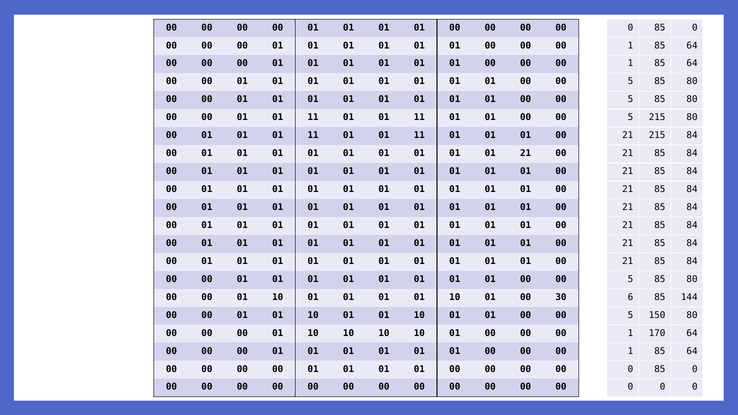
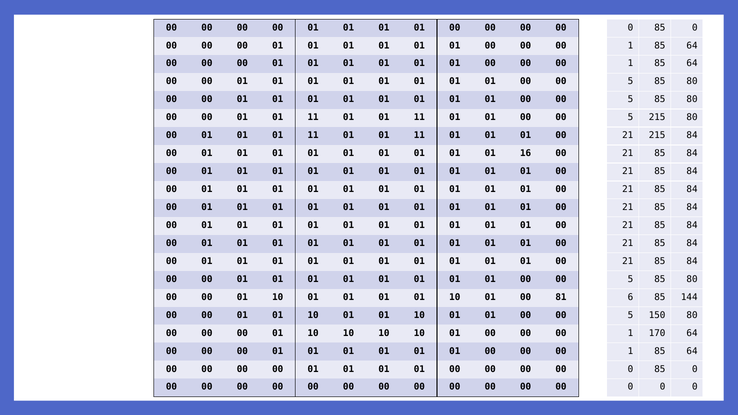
01 21: 21 -> 16 (526, 153)
30: 30 -> 81 (561, 297)
